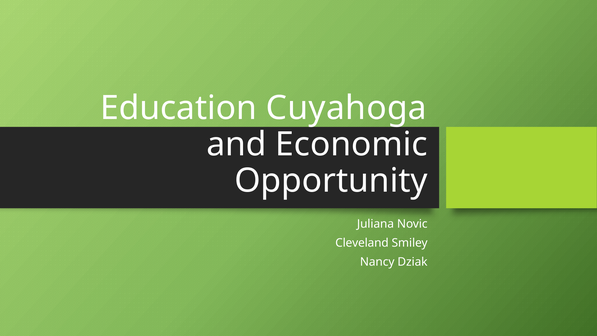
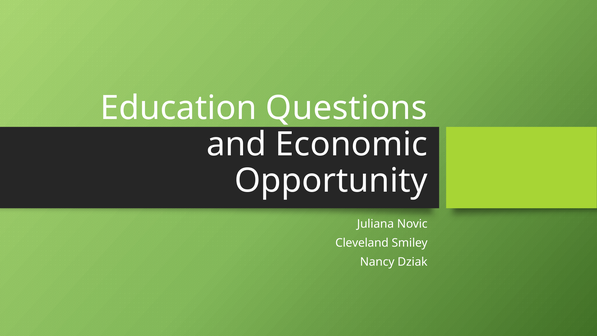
Cuyahoga: Cuyahoga -> Questions (346, 108)
